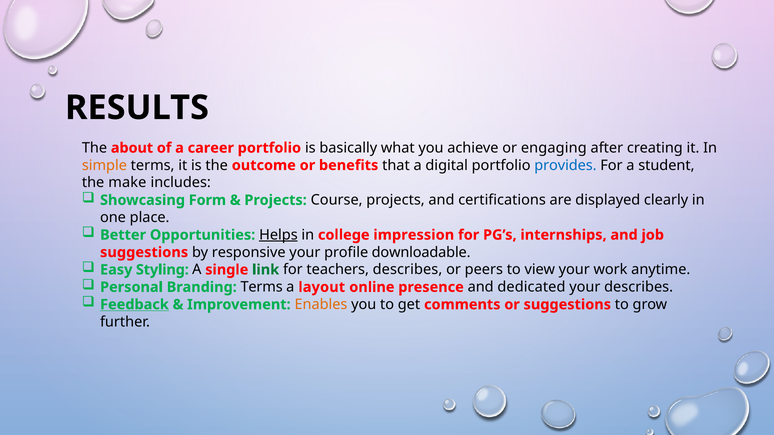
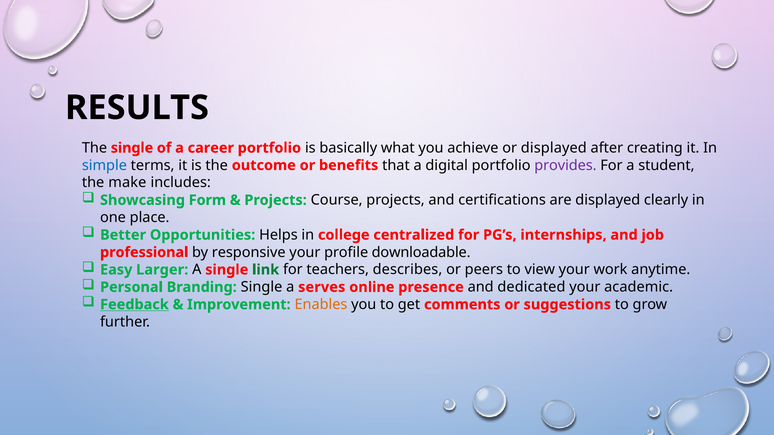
The about: about -> single (132, 148)
or engaging: engaging -> displayed (554, 148)
simple colour: orange -> blue (104, 165)
provides colour: blue -> purple (565, 165)
Helps underline: present -> none (278, 235)
impression: impression -> centralized (414, 235)
suggestions: suggestions -> professional (144, 253)
Styling: Styling -> Larger (162, 270)
Branding Terms: Terms -> Single (262, 287)
layout: layout -> serves (322, 287)
your describes: describes -> academic (639, 287)
